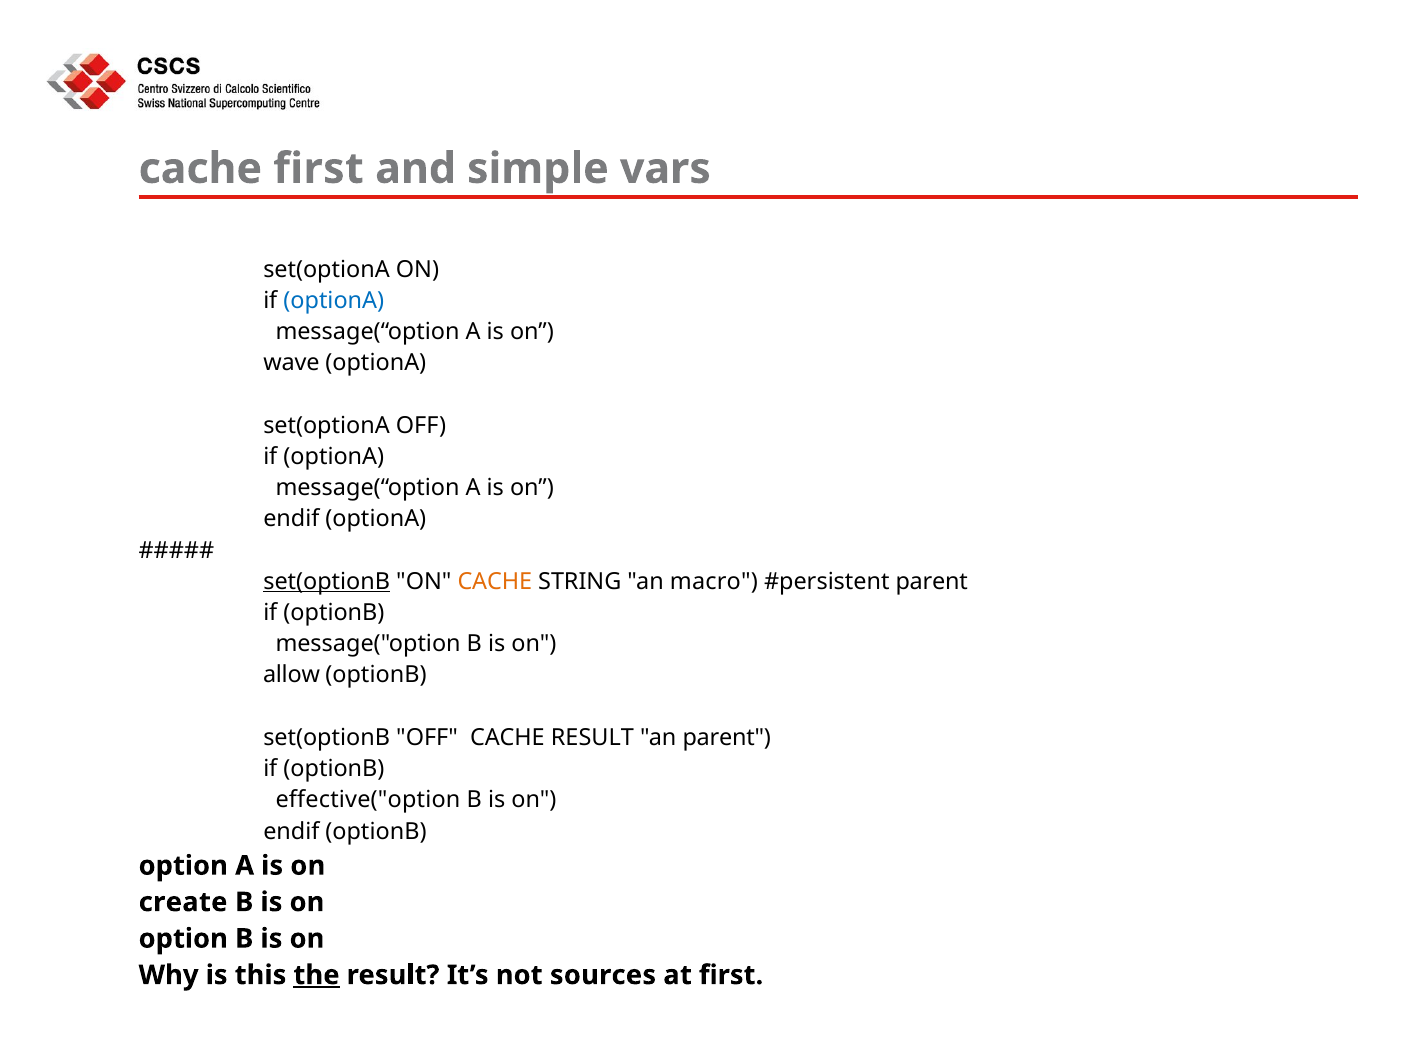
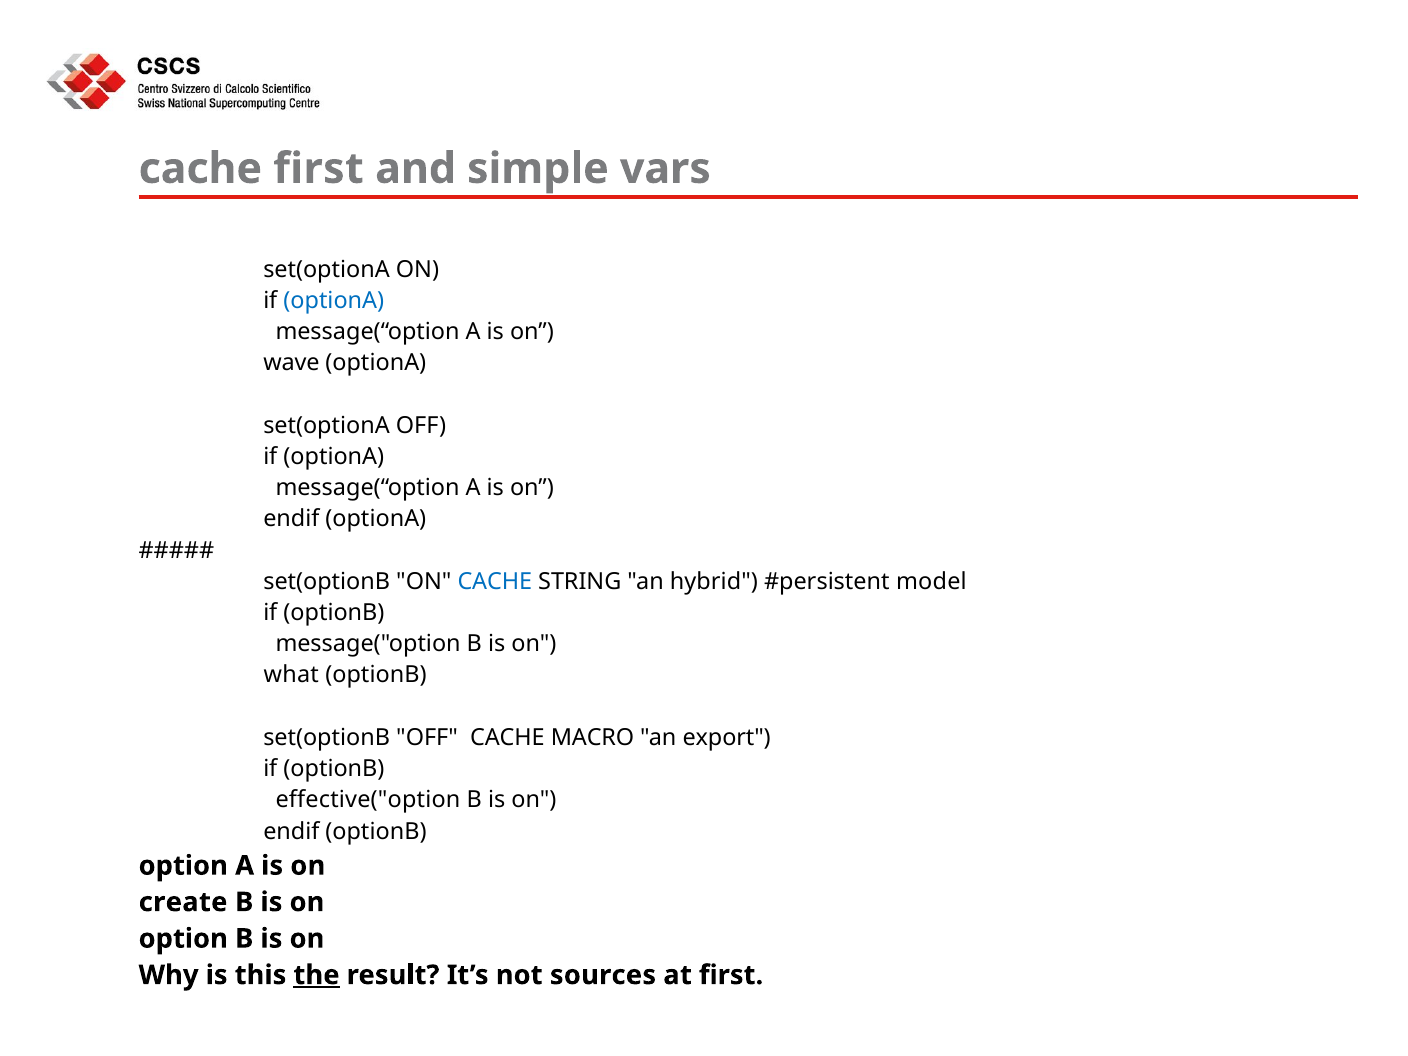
set(optionB underline: present -> none (327, 582)
CACHE colour: orange -> blue (495, 582)
macro: macro -> hybrid (714, 582)
parent: parent -> model (931, 582)
allow: allow -> what (291, 675)
CACHE RESULT: RESULT -> MACRO (592, 738)
an parent: parent -> export (727, 738)
